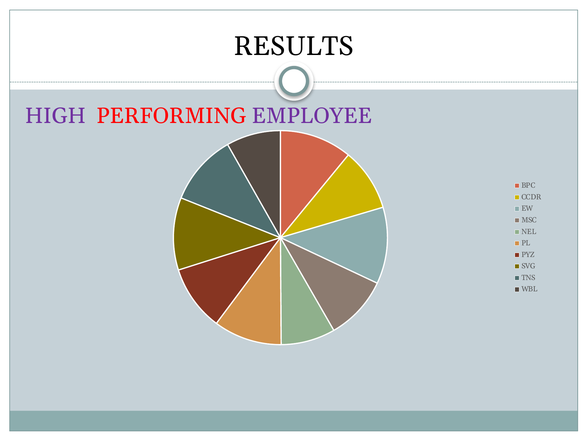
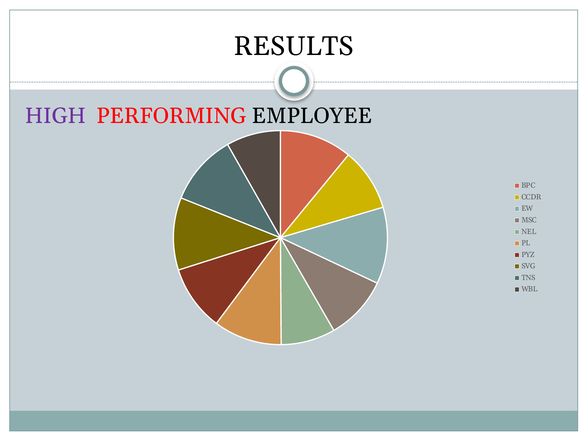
EMPLOYEE colour: purple -> black (312, 116)
